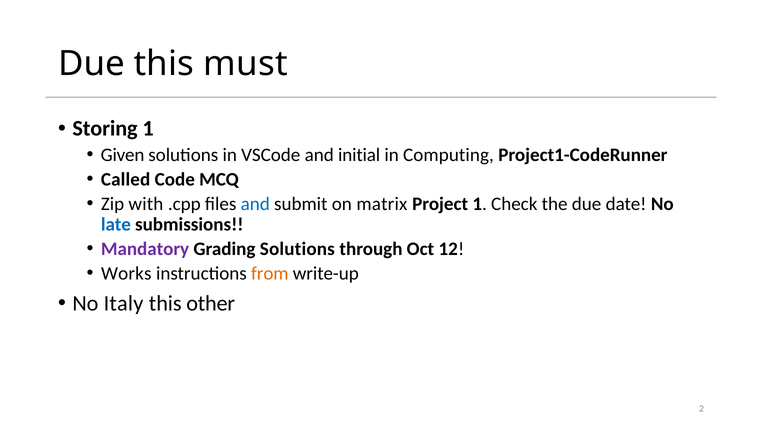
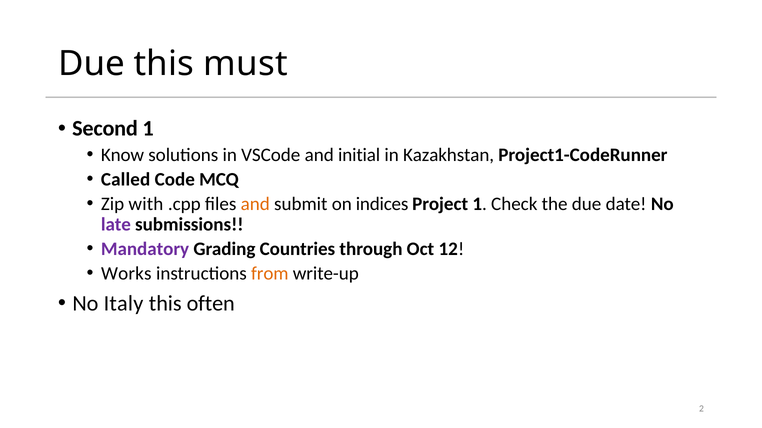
Storing: Storing -> Second (105, 129)
Given: Given -> Know (123, 155)
Computing: Computing -> Kazakhstan (449, 155)
and colour: blue -> orange (255, 204)
matrix: matrix -> indices (382, 204)
late colour: blue -> purple (116, 225)
Grading Solutions: Solutions -> Countries (297, 249)
other: other -> often (211, 304)
